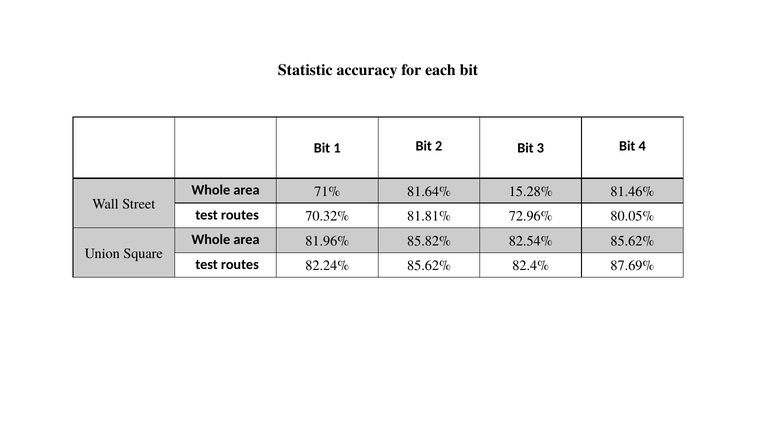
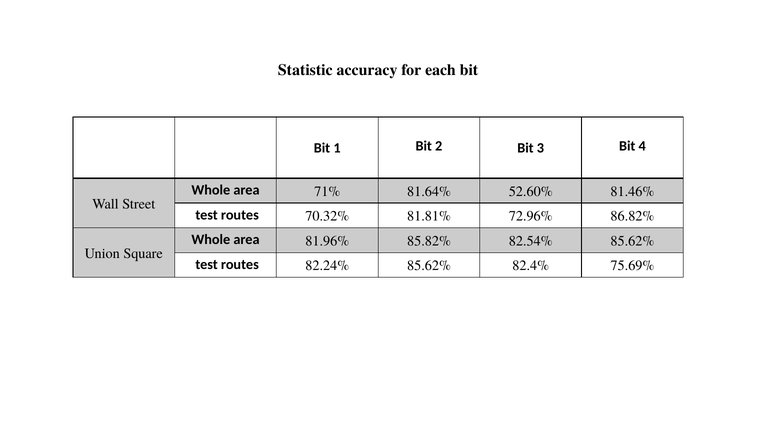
15.28%: 15.28% -> 52.60% (531, 191)
80.05%: 80.05% -> 86.82% (632, 216)
87.69%: 87.69% -> 75.69% (632, 265)
